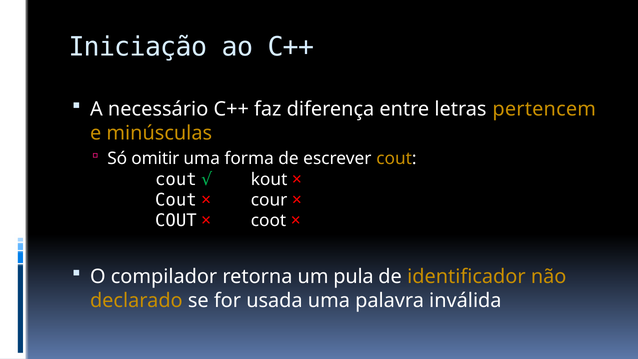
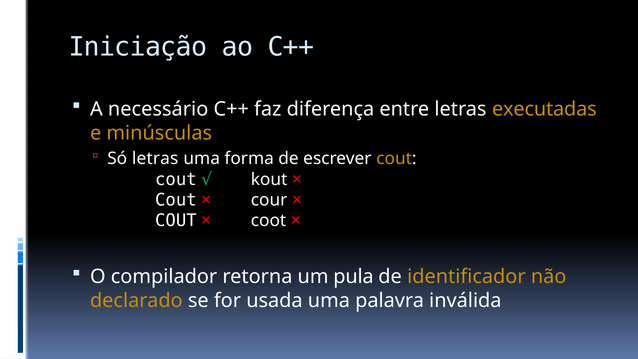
pertencem: pertencem -> executadas (544, 109)
Só omitir: omitir -> letras (155, 159)
